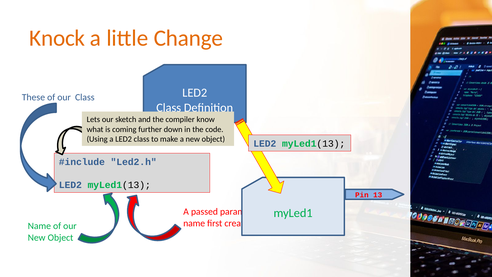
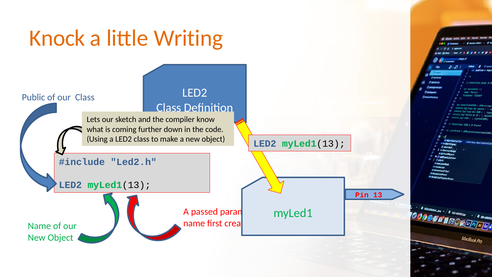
Change: Change -> Writing (188, 38)
These: These -> Public (33, 97)
